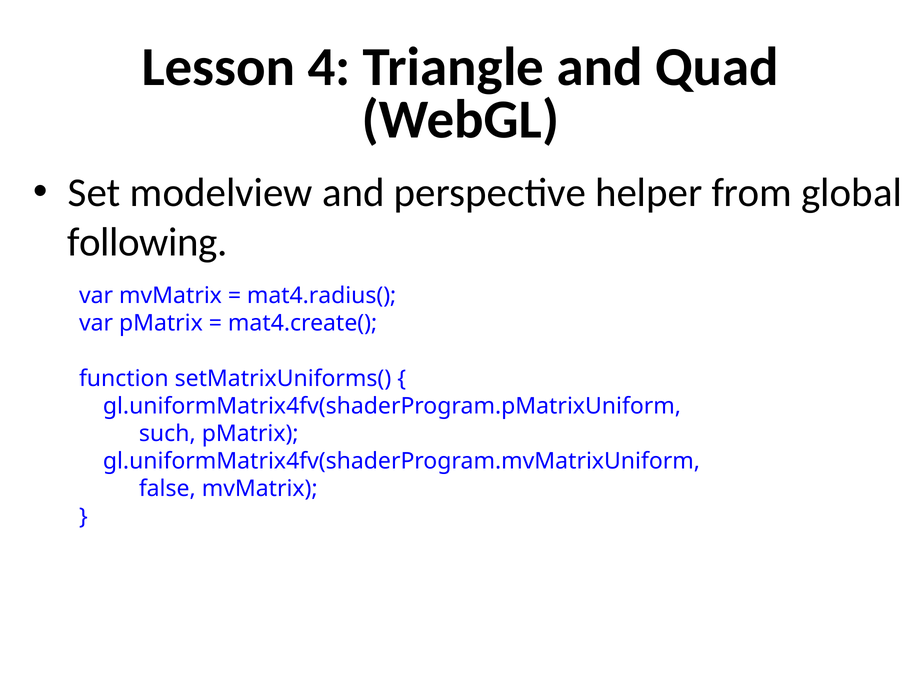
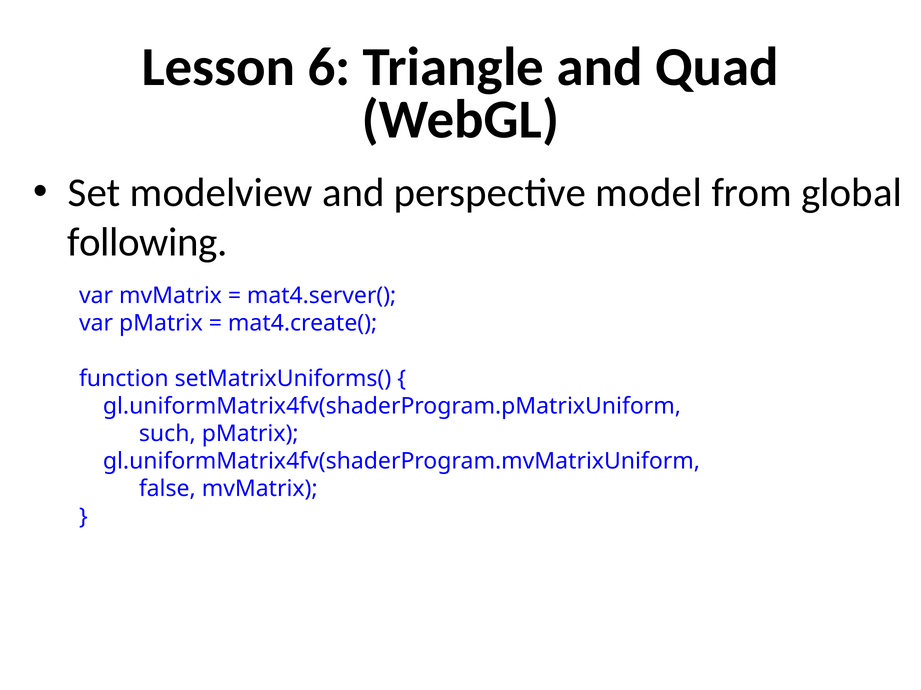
4: 4 -> 6 (329, 67)
helper: helper -> model (649, 193)
mat4.radius(: mat4.radius( -> mat4.server( (322, 296)
